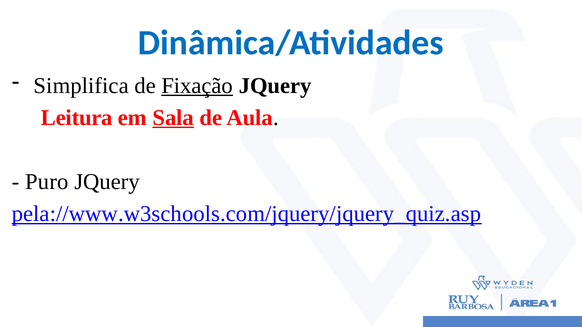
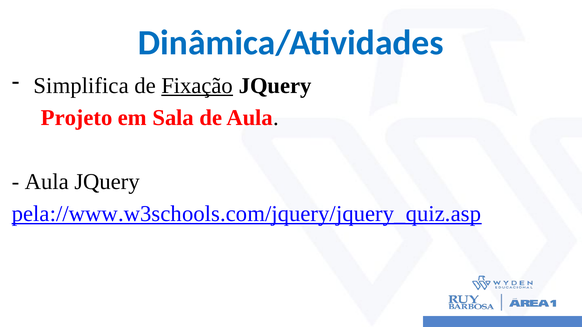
Leitura: Leitura -> Projeto (77, 118)
Sala underline: present -> none (173, 118)
Puro: Puro -> Aula (47, 182)
